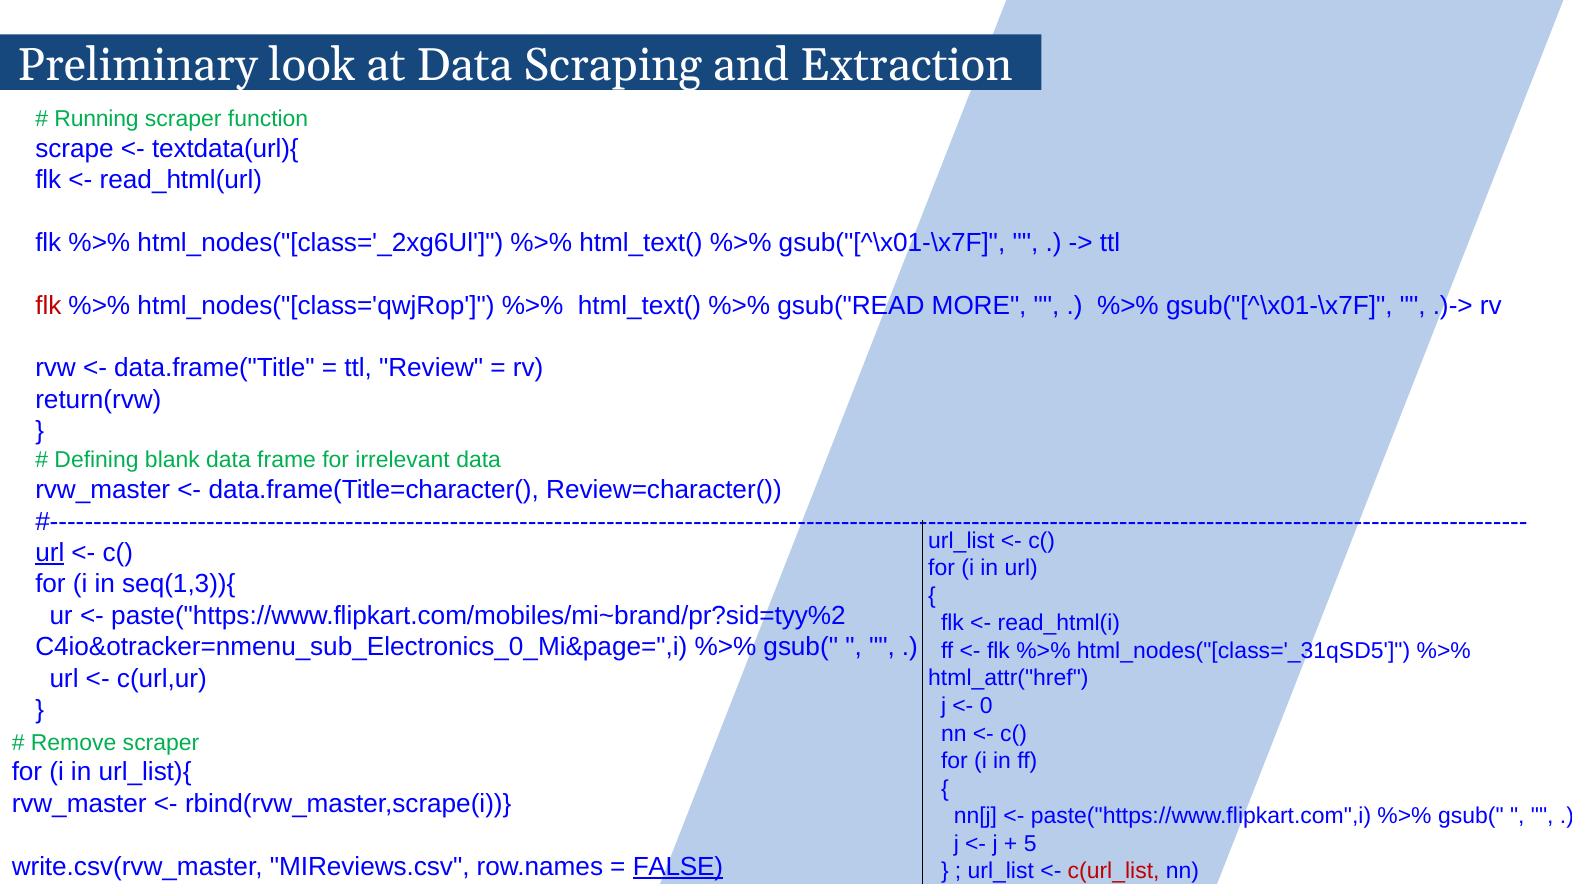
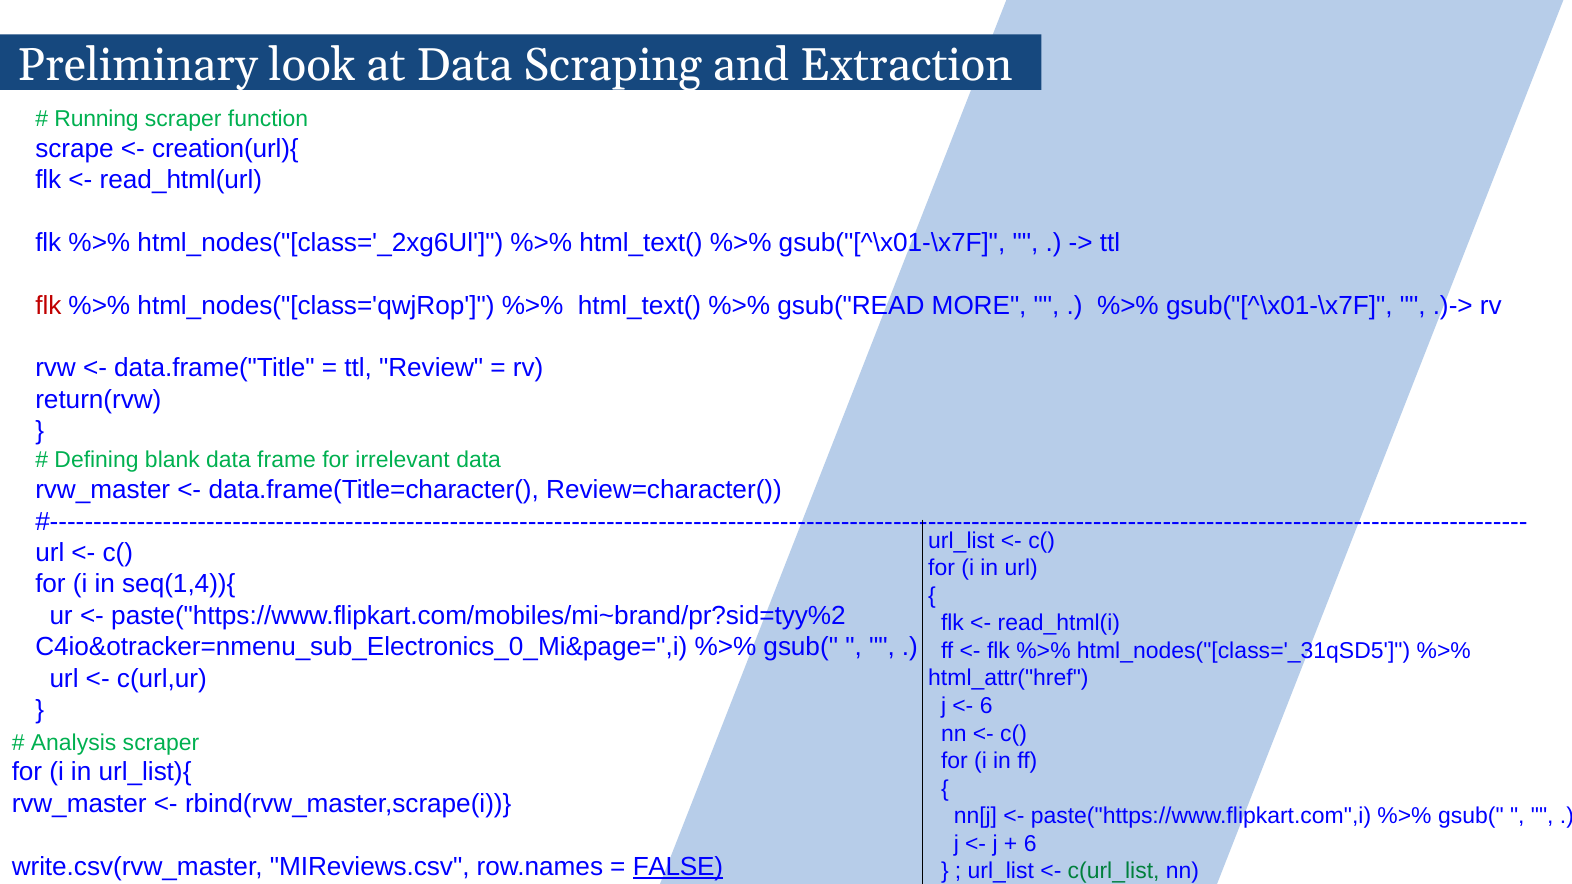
textdata(url){: textdata(url){ -> creation(url){ (225, 148)
url underline: present -> none (50, 553)
seq(1,3)){: seq(1,3)){ -> seq(1,4)){ (179, 584)
0: 0 -> 6 (986, 706)
Remove: Remove -> Analysis (74, 743)
5: 5 -> 6 (1030, 844)
c(url_list colour: red -> green (1114, 871)
